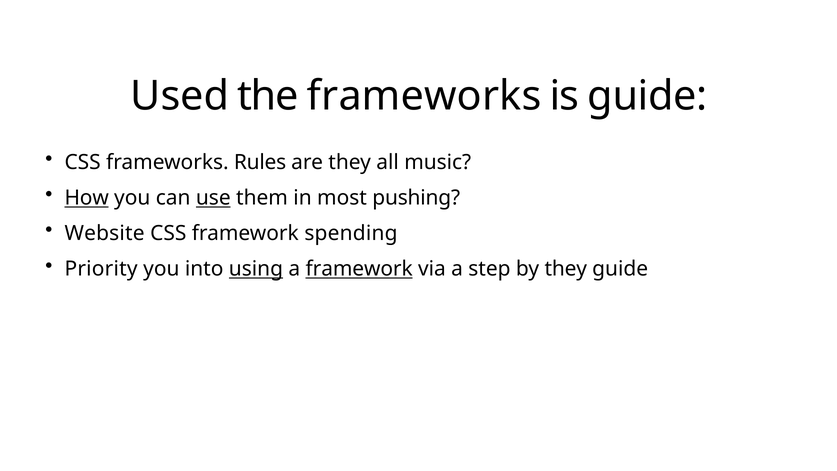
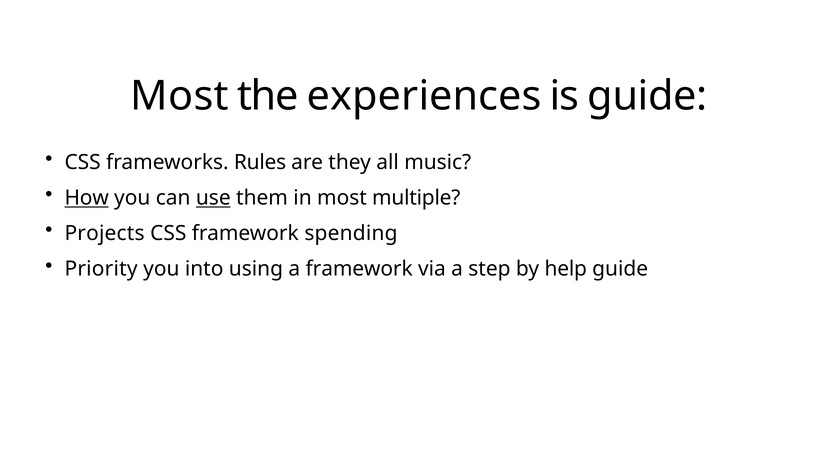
Used: Used -> Most (179, 96)
the frameworks: frameworks -> experiences (424, 96)
pushing: pushing -> multiple (416, 198)
Website: Website -> Projects (105, 233)
using underline: present -> none (256, 269)
framework underline: present -> none (359, 269)
by they: they -> help (566, 269)
